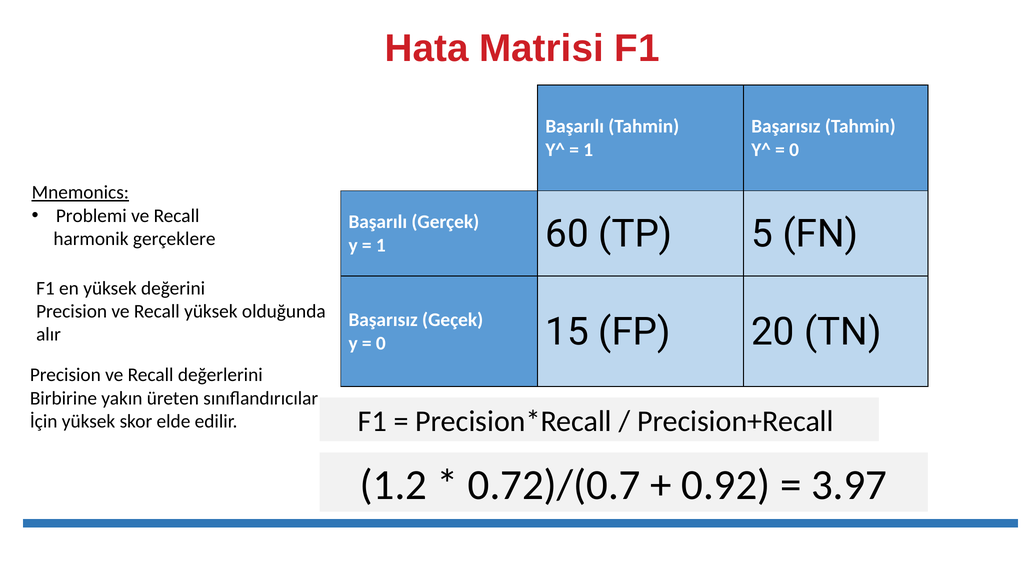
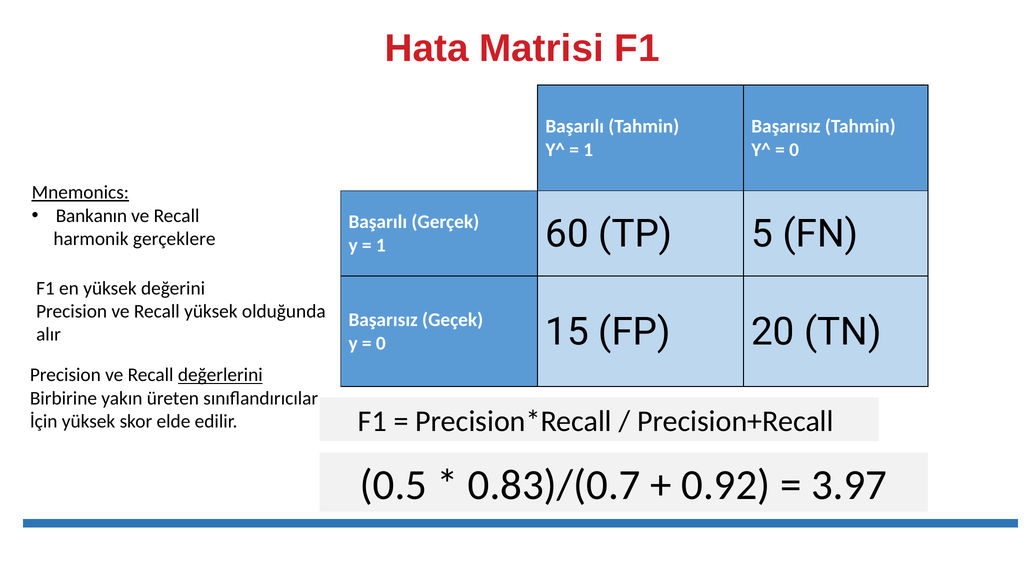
Problemi: Problemi -> Bankanın (91, 216)
değerlerini underline: none -> present (220, 375)
1.2: 1.2 -> 0.5 (393, 485)
0.72)/(0.7: 0.72)/(0.7 -> 0.83)/(0.7 (554, 485)
